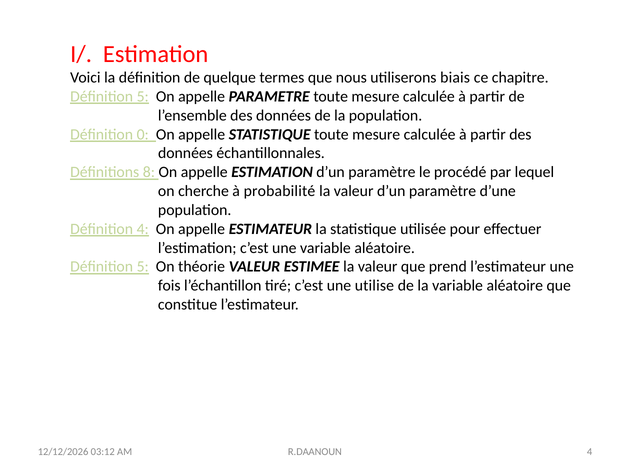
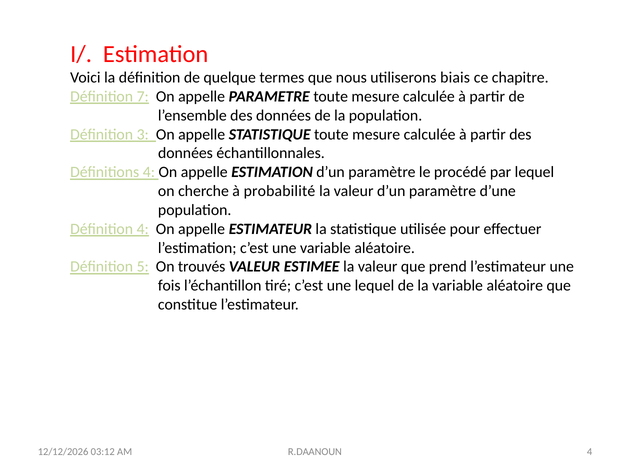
5: 5 -> 7 (143, 96)
0: 0 -> 3 (143, 134)
Définitions 8: 8 -> 4 (149, 172)
théorie: théorie -> trouvés (202, 266)
une utilise: utilise -> lequel (374, 285)
